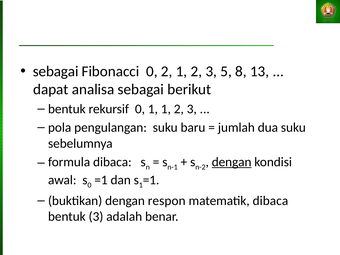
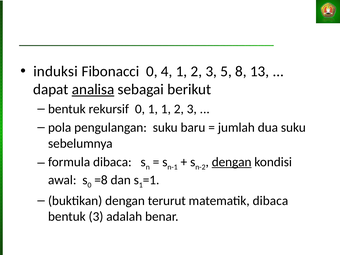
sebagai: sebagai -> induksi (56, 71)
0 2: 2 -> 4 (167, 71)
analisa underline: none -> present (93, 89)
0 =1: =1 -> =8 (101, 180)
respon: respon -> terurut (167, 201)
